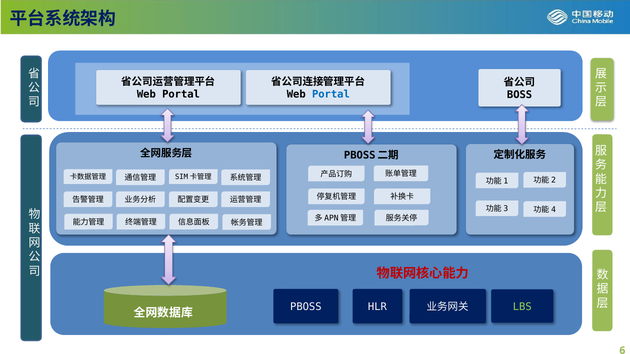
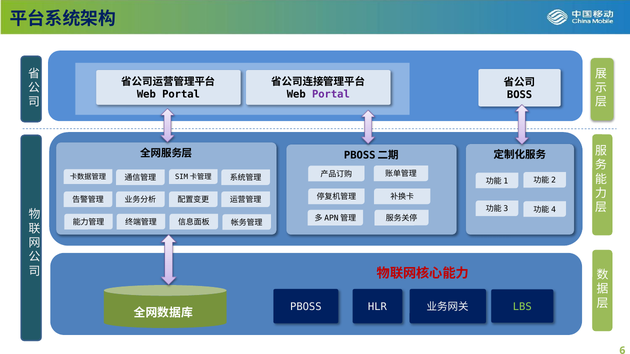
Portal colour: blue -> purple (331, 95)
